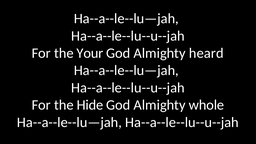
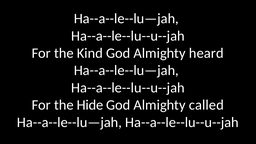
Your: Your -> Kind (90, 53)
whole: whole -> called (206, 105)
